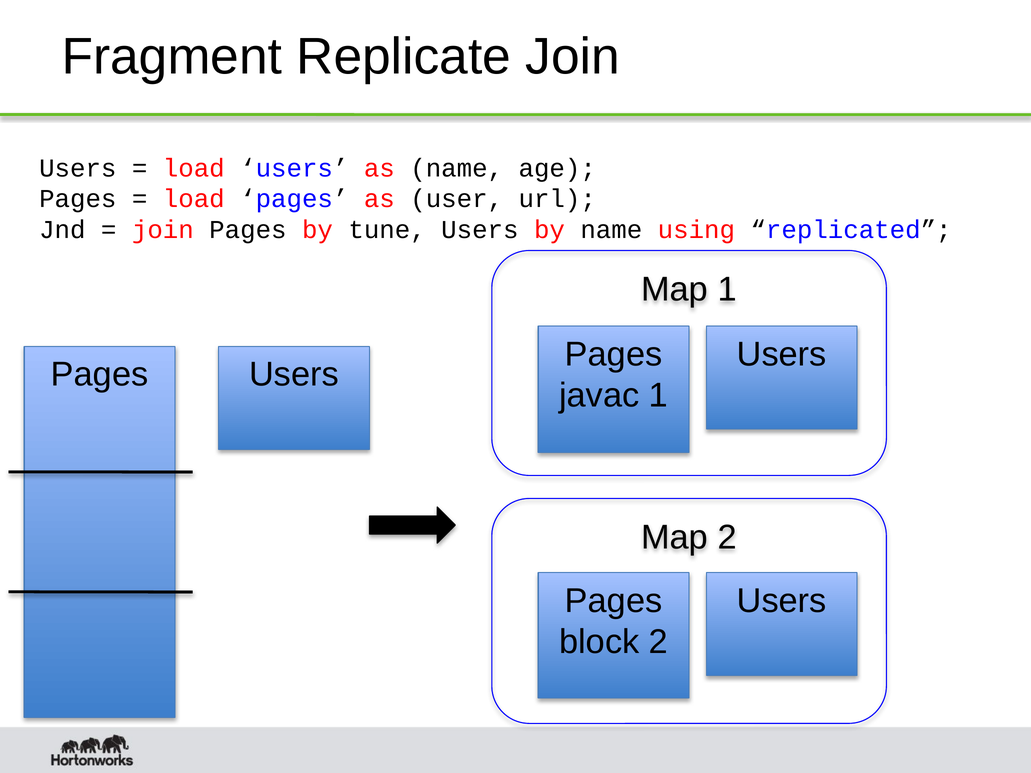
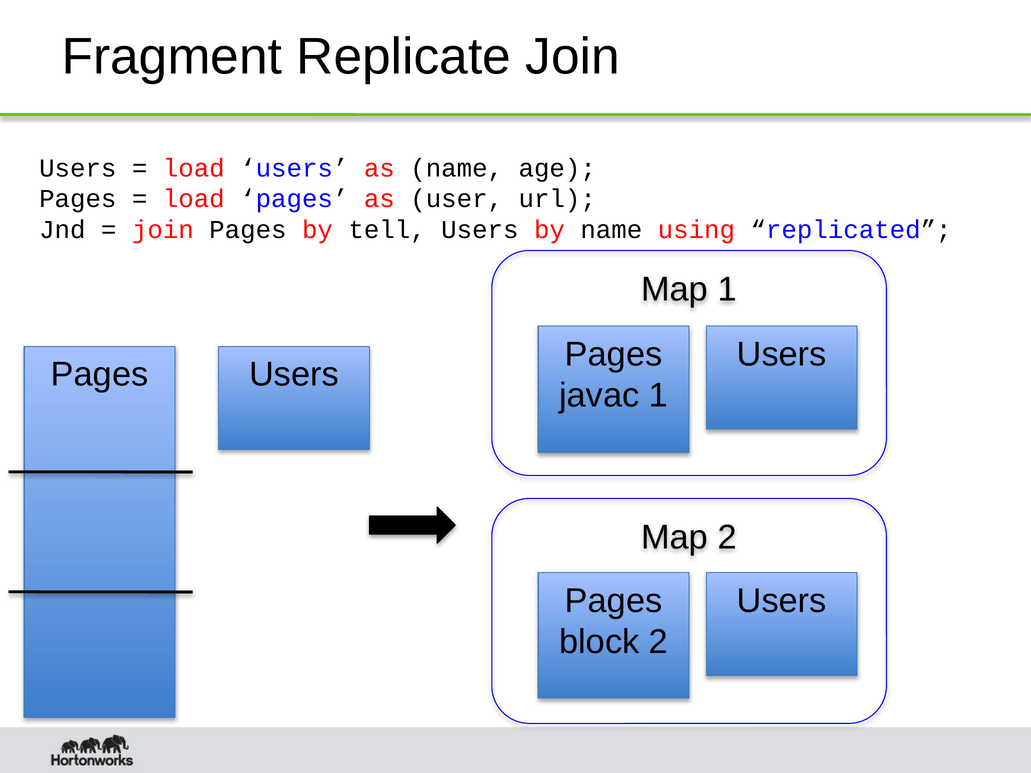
tune: tune -> tell (387, 230)
